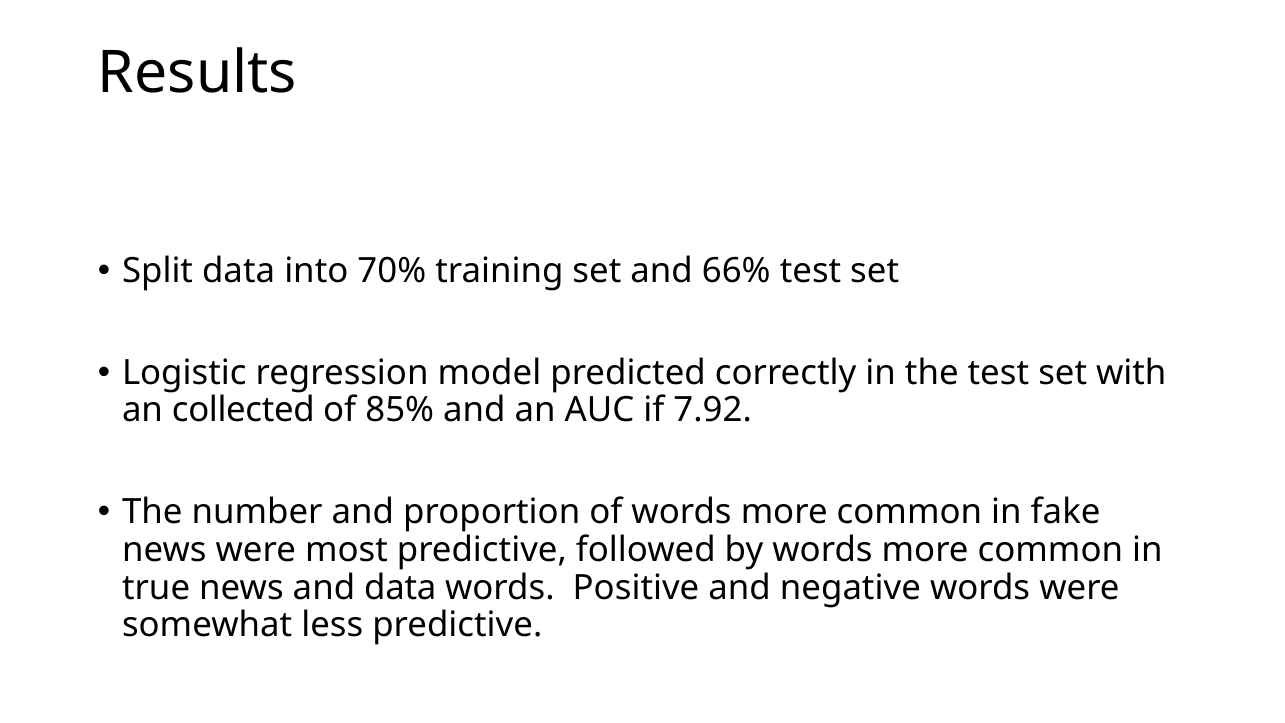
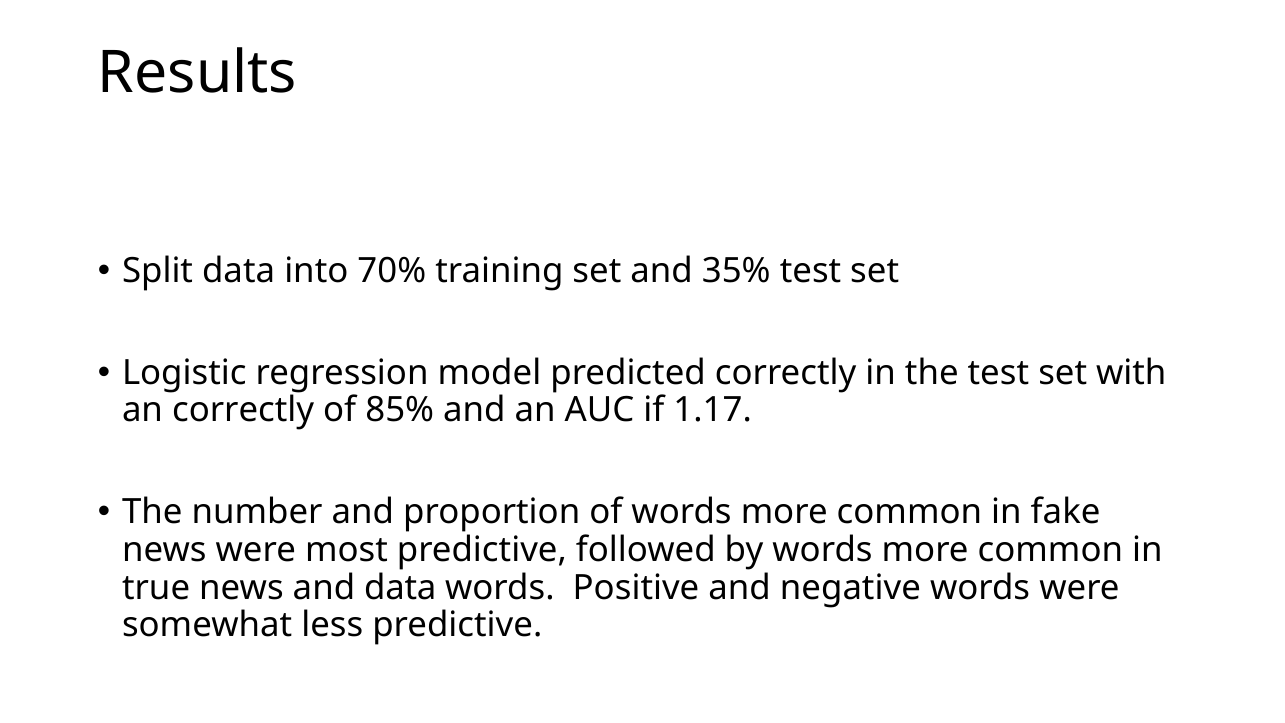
66%: 66% -> 35% (736, 271)
an collected: collected -> correctly (243, 410)
7.92: 7.92 -> 1.17 (713, 410)
